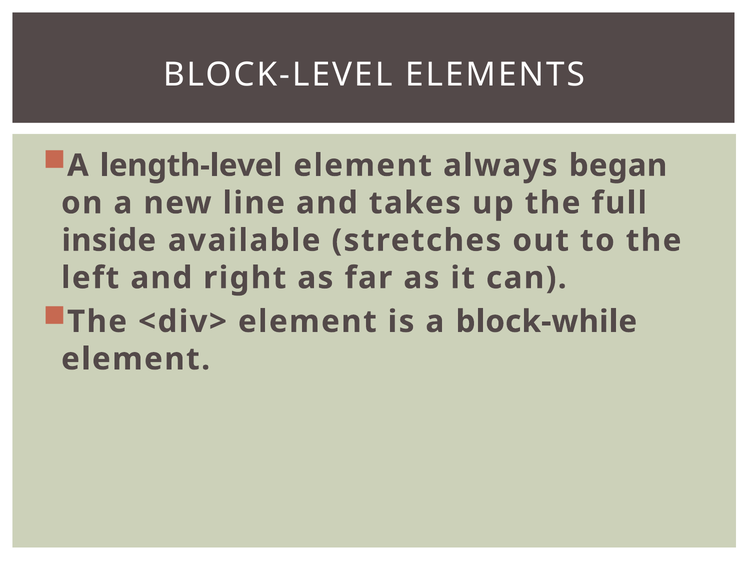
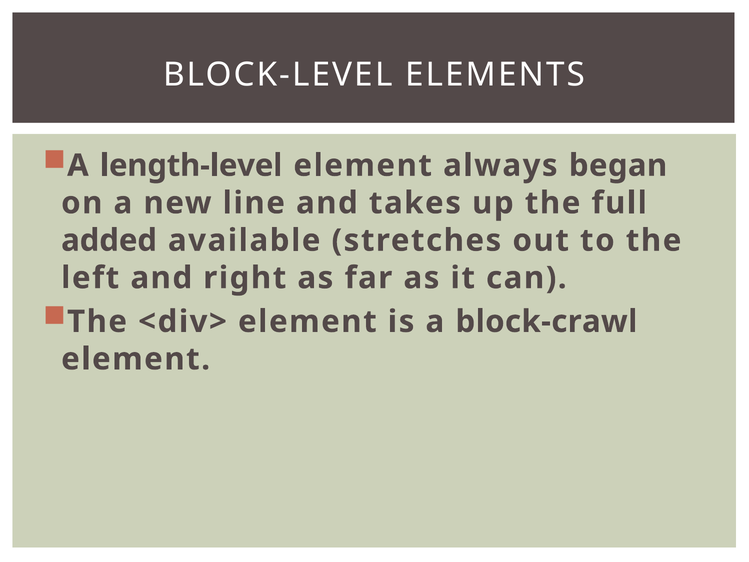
inside: inside -> added (109, 240)
block-while: block-while -> block-crawl (546, 322)
